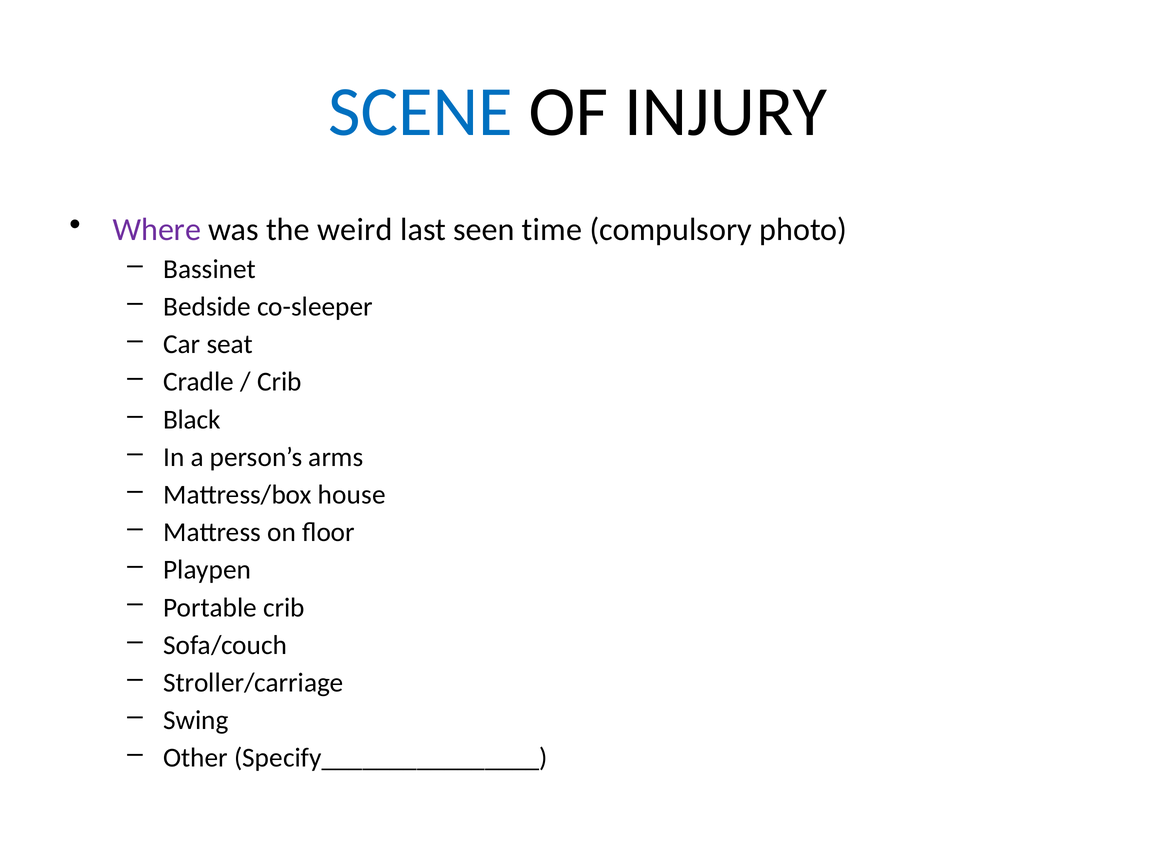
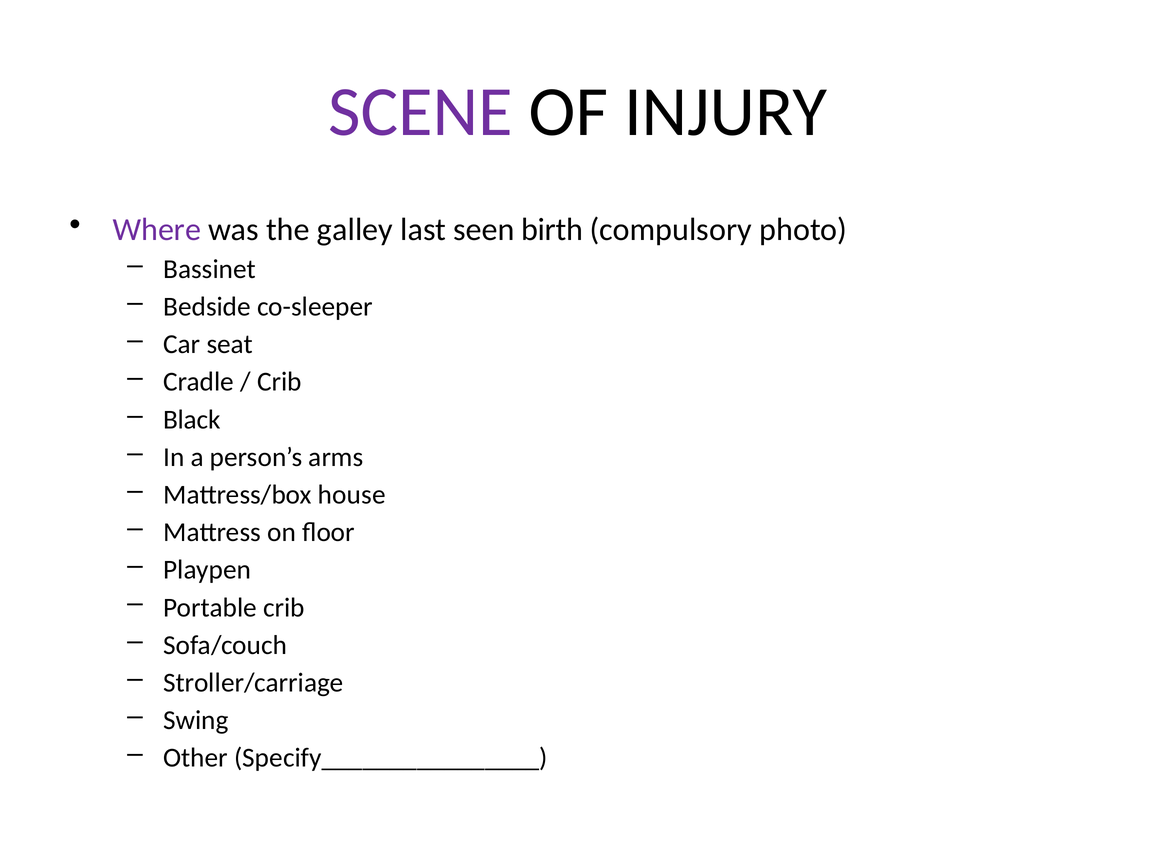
SCENE colour: blue -> purple (421, 112)
weird: weird -> galley (355, 230)
time: time -> birth (552, 230)
